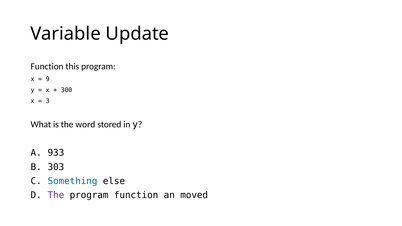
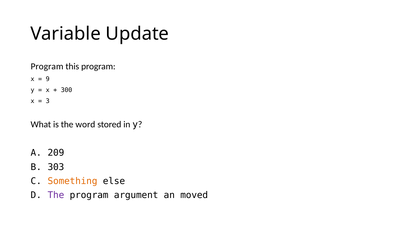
Function: Function -> Program (47, 67)
933: 933 -> 209 (56, 153)
Something colour: blue -> orange (73, 181)
program function: function -> argument (136, 195)
